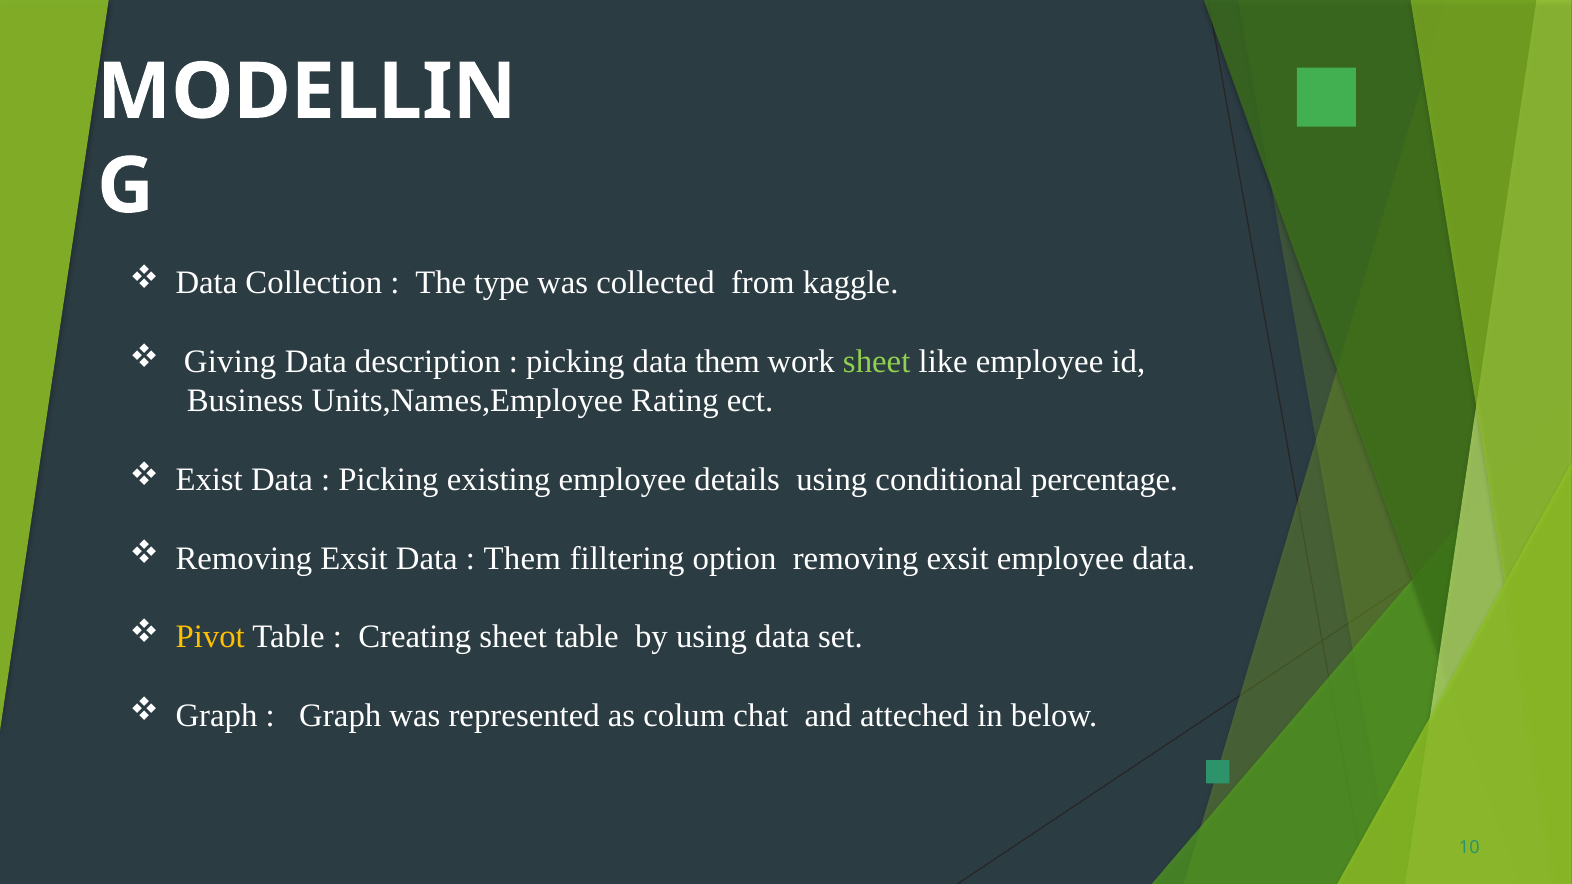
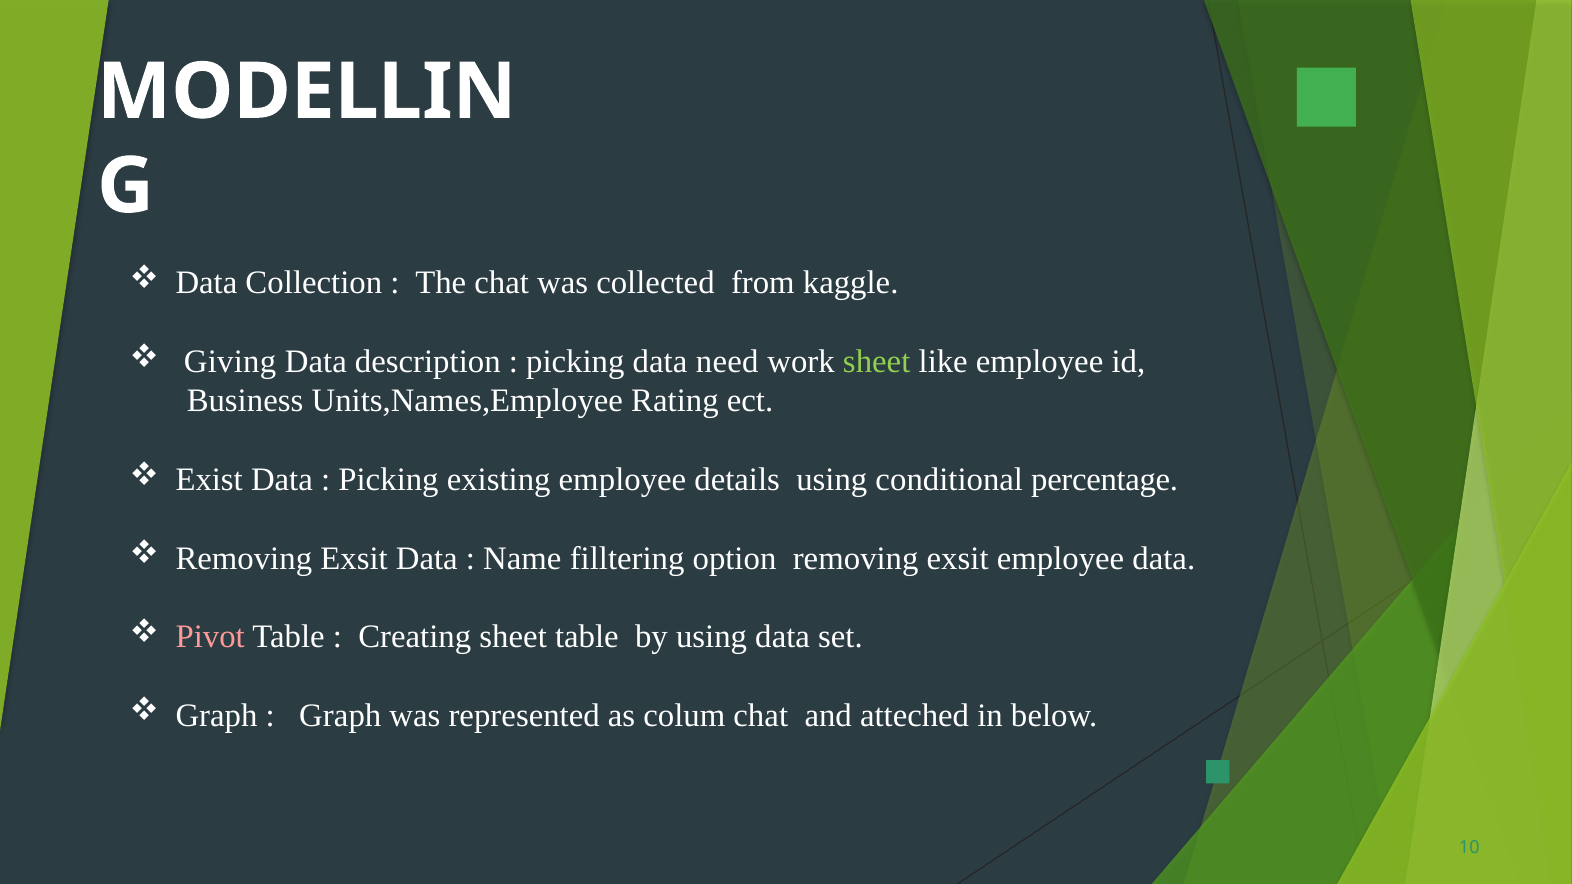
The type: type -> chat (502, 283)
data them: them -> need (727, 362)
Them: Them -> Name (522, 558)
Pivot colour: yellow -> pink (210, 637)
